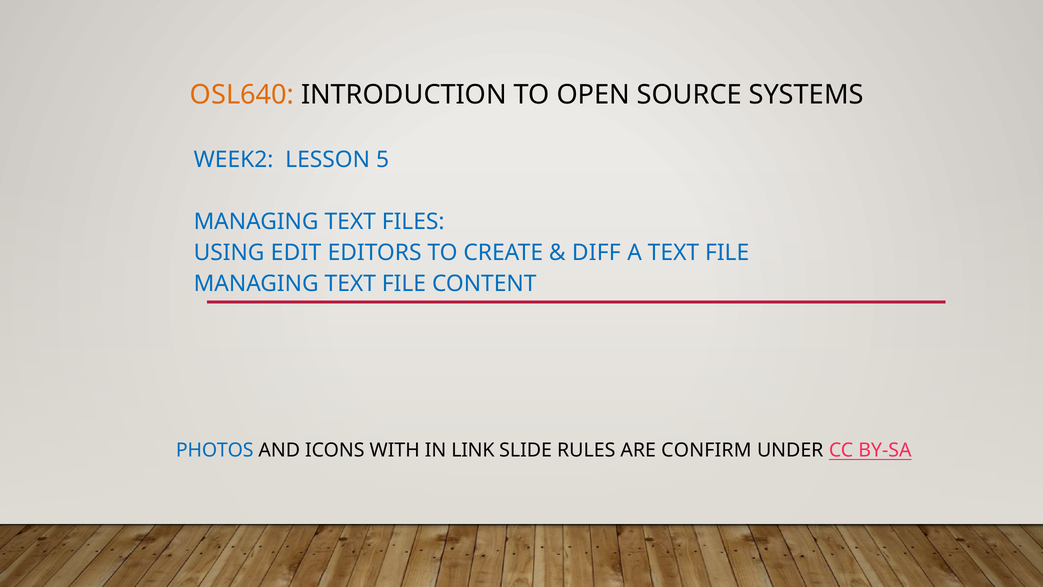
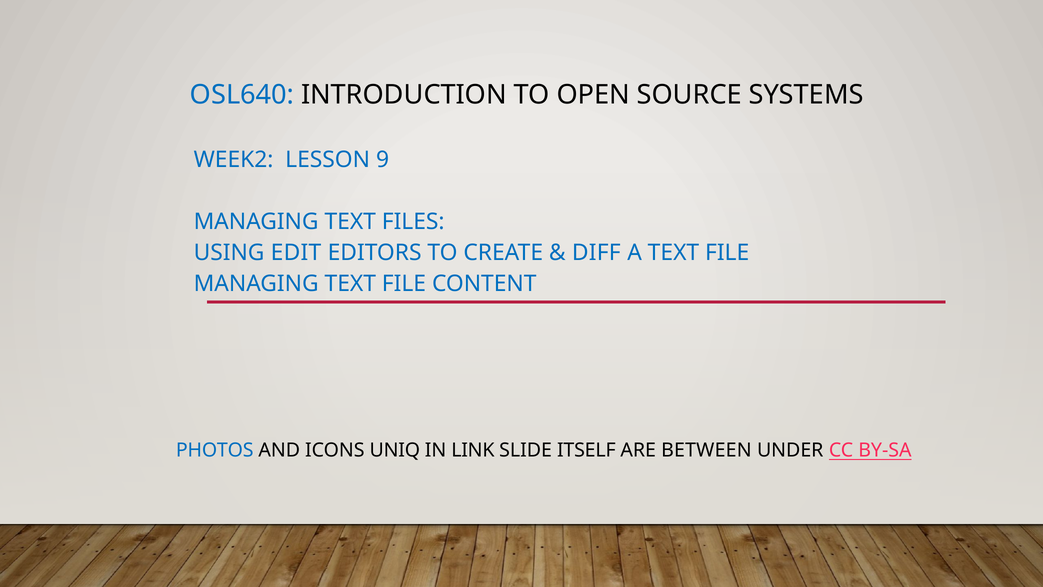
OSL640 colour: orange -> blue (242, 95)
5: 5 -> 9 (383, 159)
WITH: WITH -> UNIQ (395, 450)
RULES: RULES -> ITSELF (586, 450)
CONFIRM: CONFIRM -> BETWEEN (706, 450)
